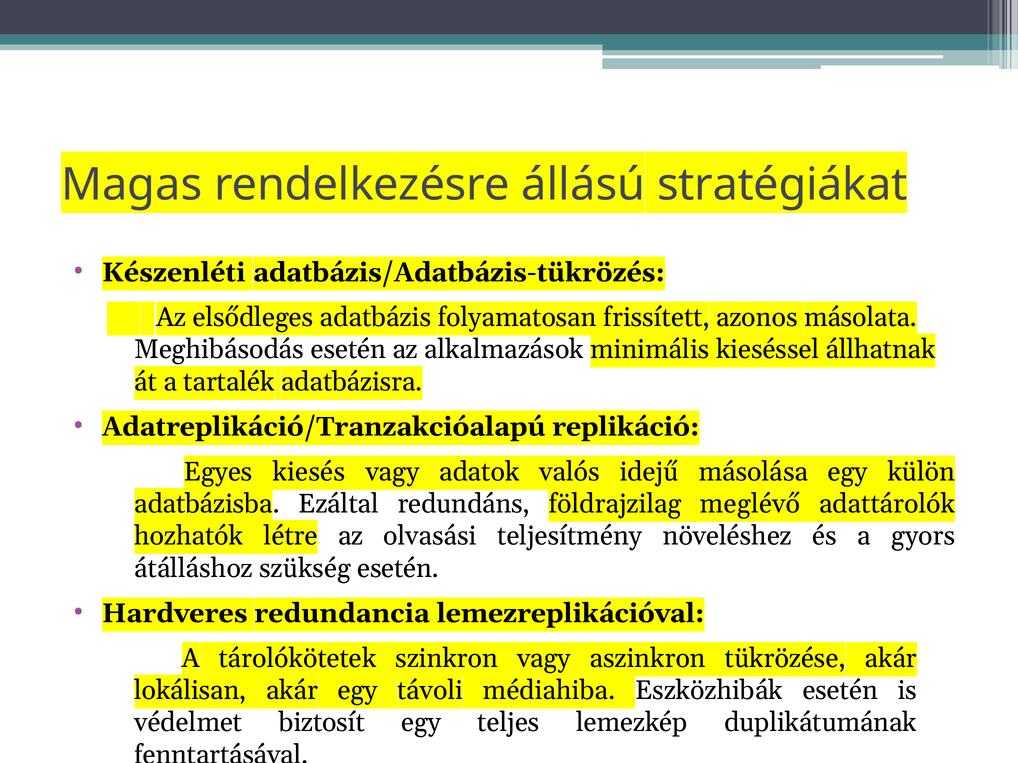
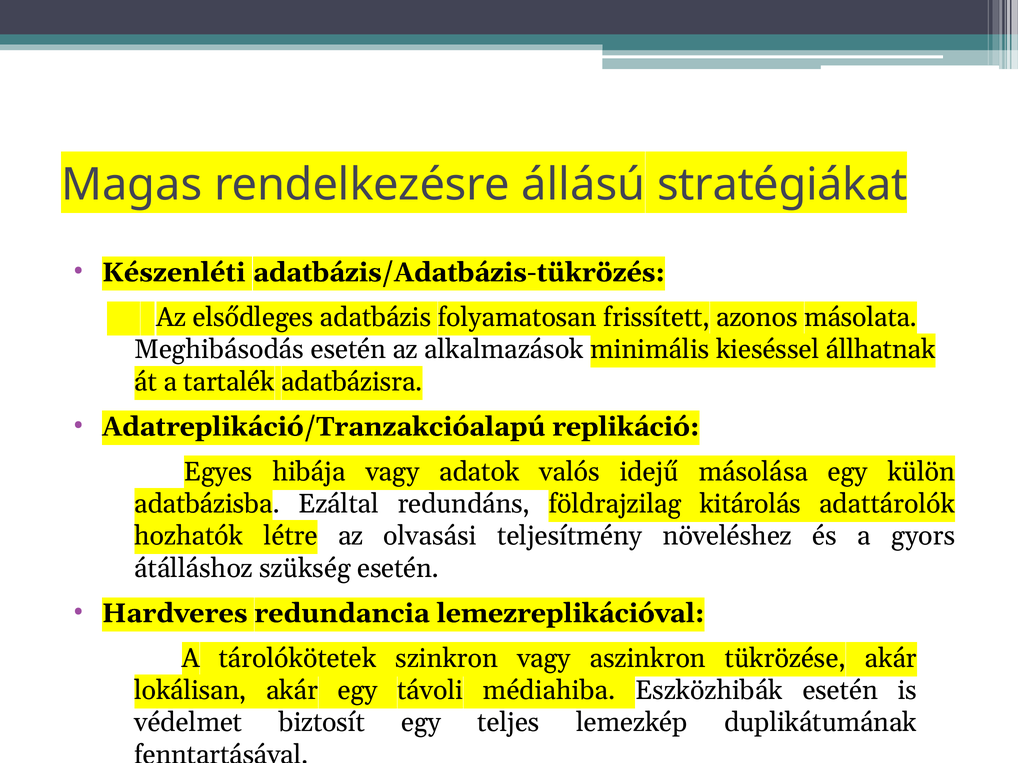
kiesés: kiesés -> hibája (309, 472)
meglévő: meglévő -> kitárolás (750, 504)
